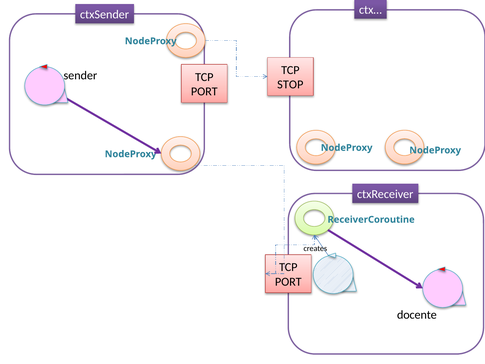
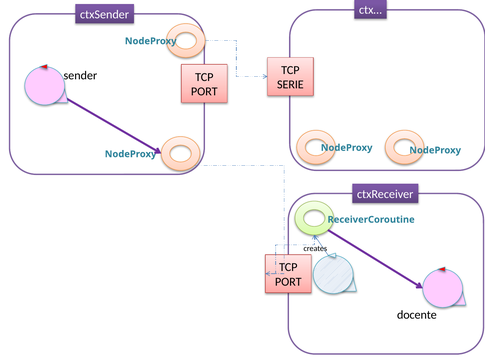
STOP: STOP -> SERIE (290, 85)
